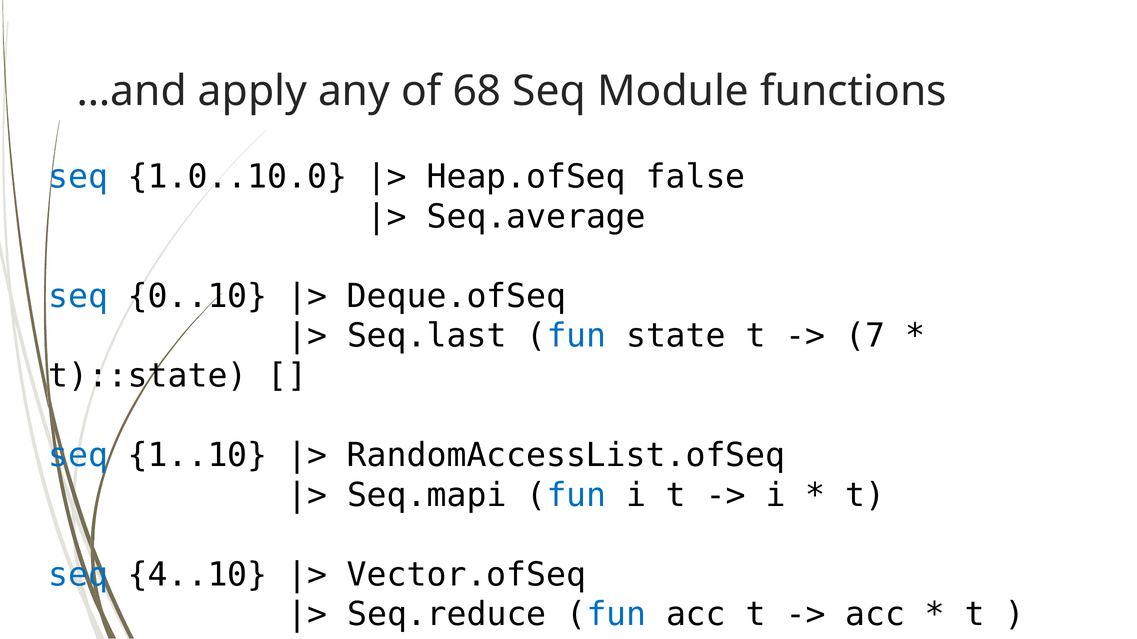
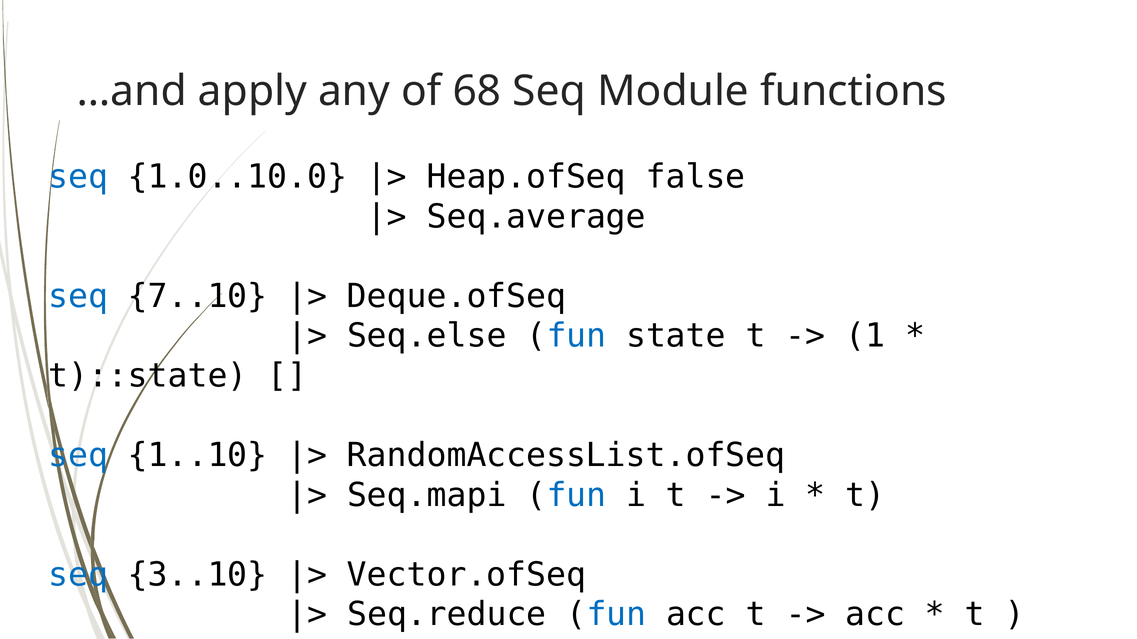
0..10: 0..10 -> 7..10 (198, 296)
Seq.last: Seq.last -> Seq.else (427, 336)
7: 7 -> 1 (865, 336)
4..10: 4..10 -> 3..10 (198, 575)
